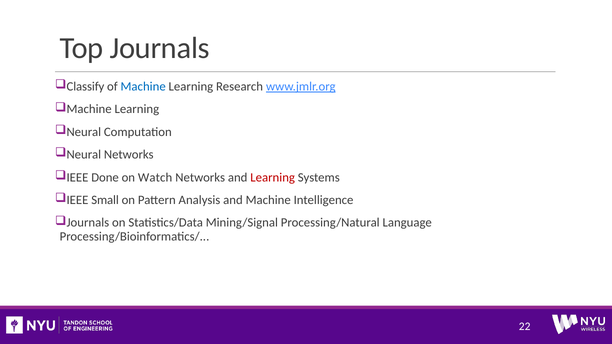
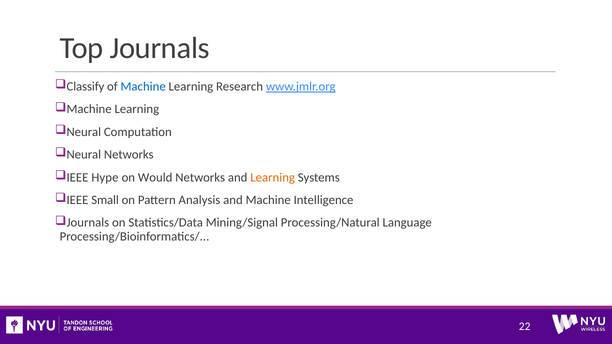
Done: Done -> Hype (105, 177)
Watch: Watch -> Would (155, 177)
Learning colour: red -> orange (273, 177)
